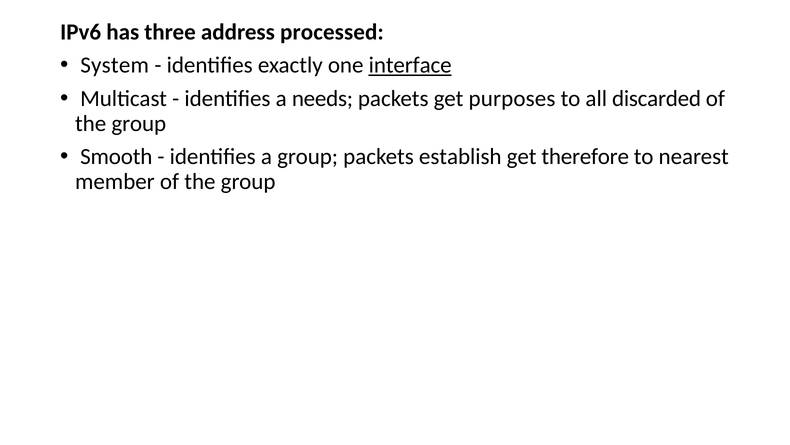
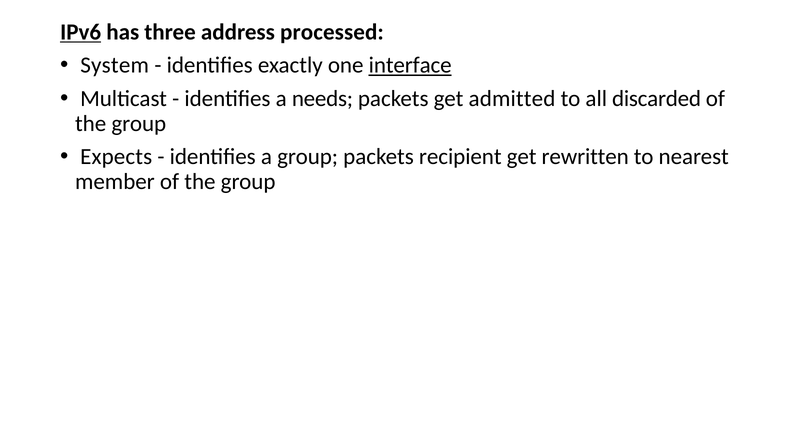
IPv6 underline: none -> present (81, 32)
purposes: purposes -> admitted (512, 98)
Smooth: Smooth -> Expects (116, 156)
establish: establish -> recipient (460, 156)
therefore: therefore -> rewritten (585, 156)
